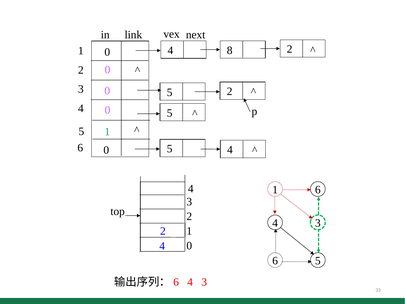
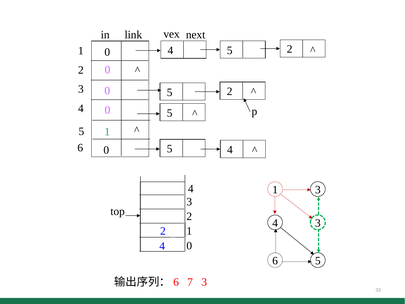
8: 8 -> 5 (230, 50)
1 6: 6 -> 3 (318, 190)
4: 4 -> 7 (190, 282)
